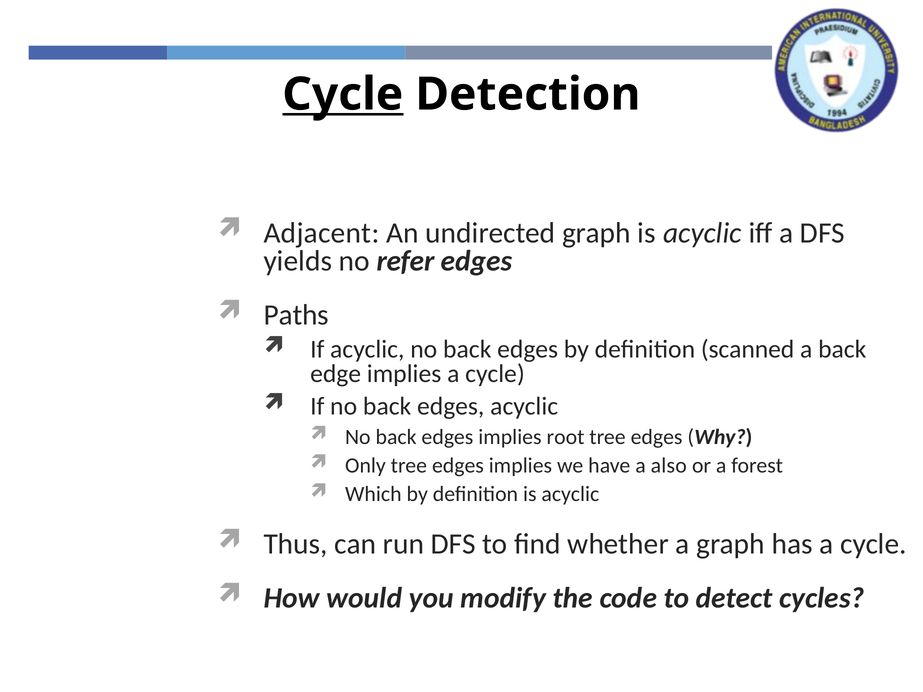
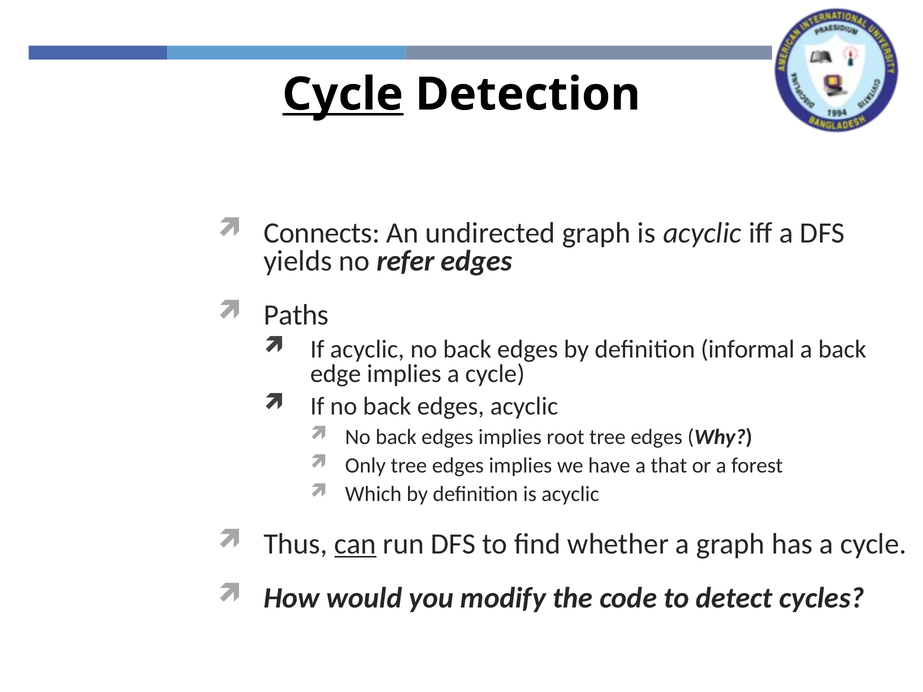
Adjacent: Adjacent -> Connects (322, 233)
scanned: scanned -> informal (748, 349)
also: also -> that (669, 466)
can underline: none -> present (355, 544)
